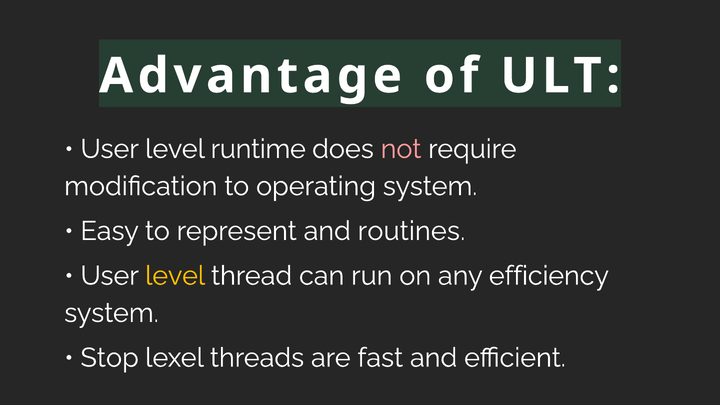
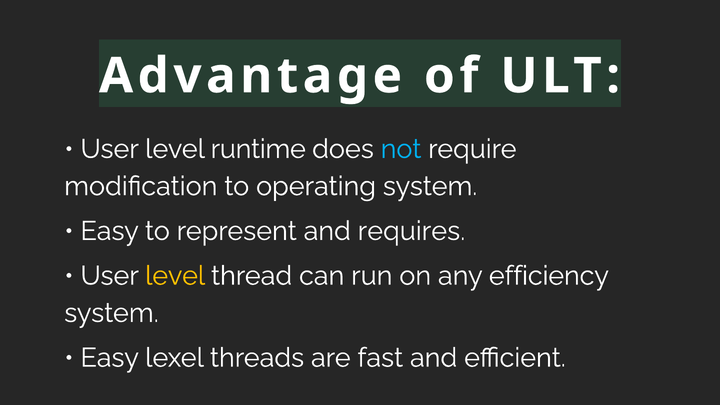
not colour: pink -> light blue (401, 149)
routines: routines -> requires (411, 231)
Stop: Stop -> Easy (110, 358)
